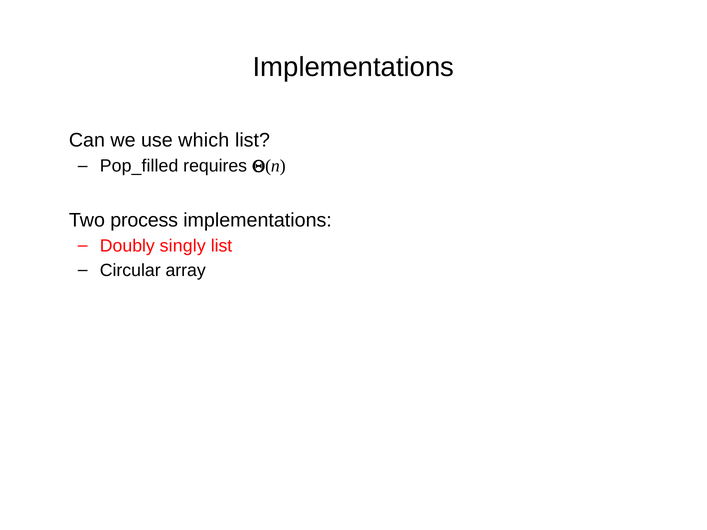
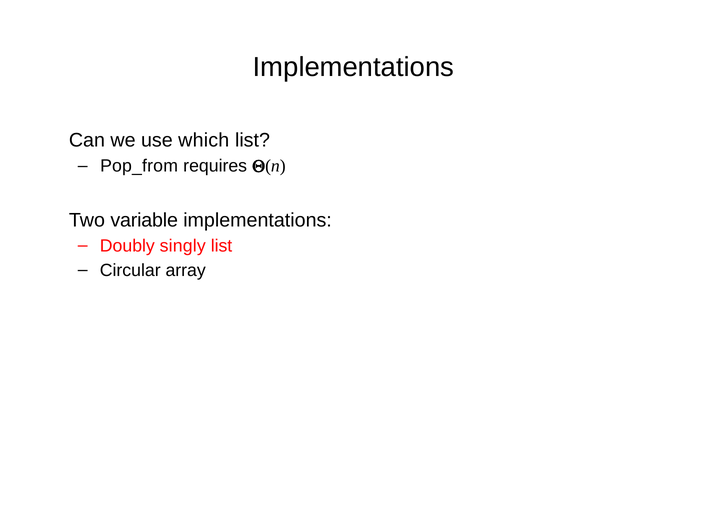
Pop_filled: Pop_filled -> Pop_from (139, 166)
process: process -> variable (144, 220)
